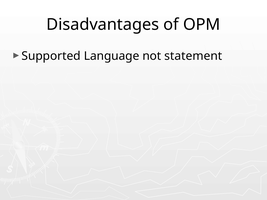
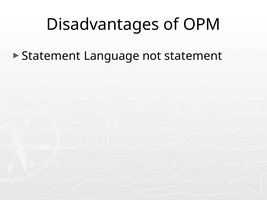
Supported: Supported -> Statement (51, 56)
